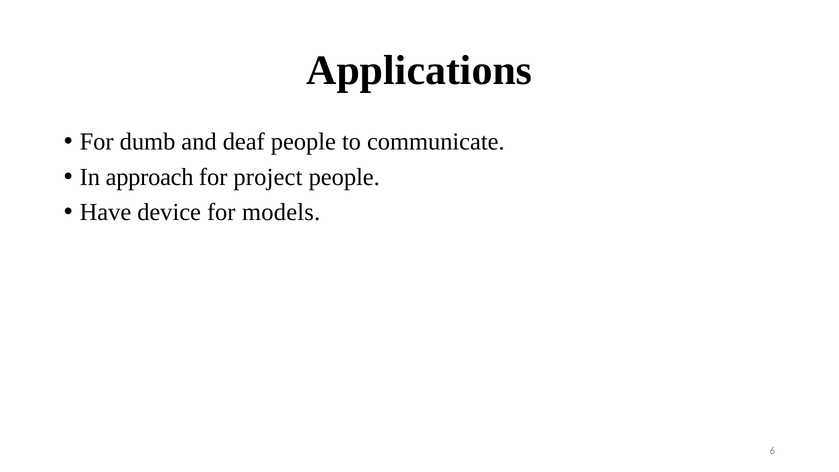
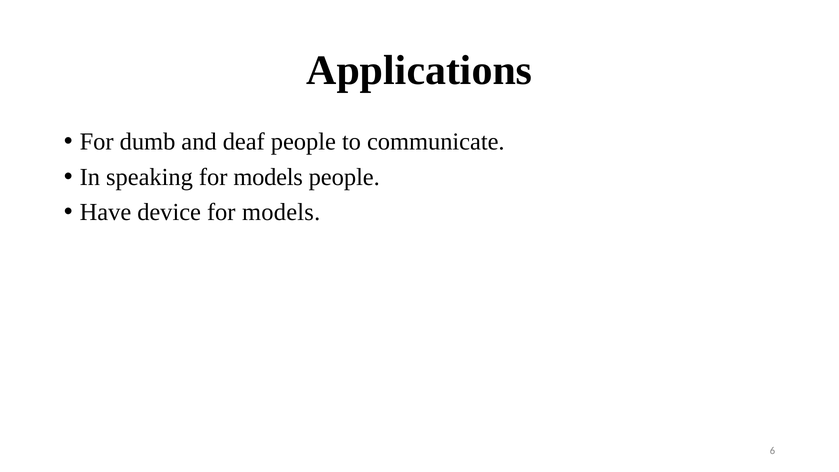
approach: approach -> speaking (149, 177)
project: project -> models (268, 177)
